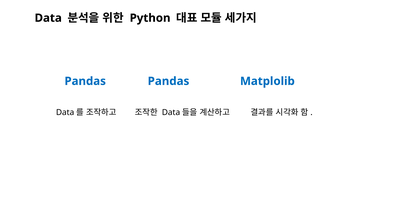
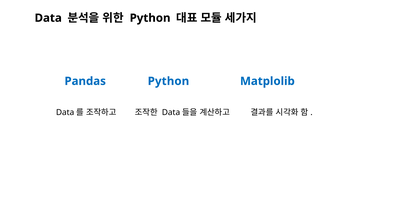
Pandas Pandas: Pandas -> Python (168, 81)
